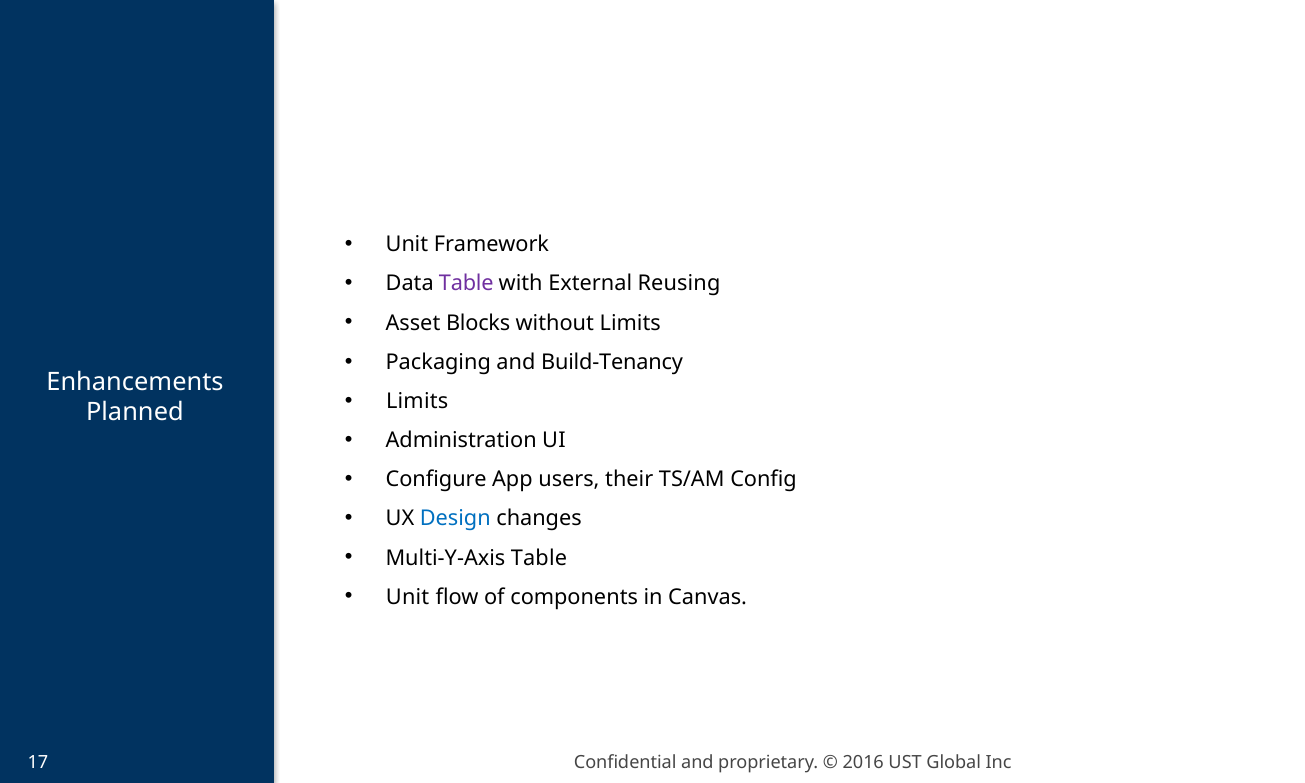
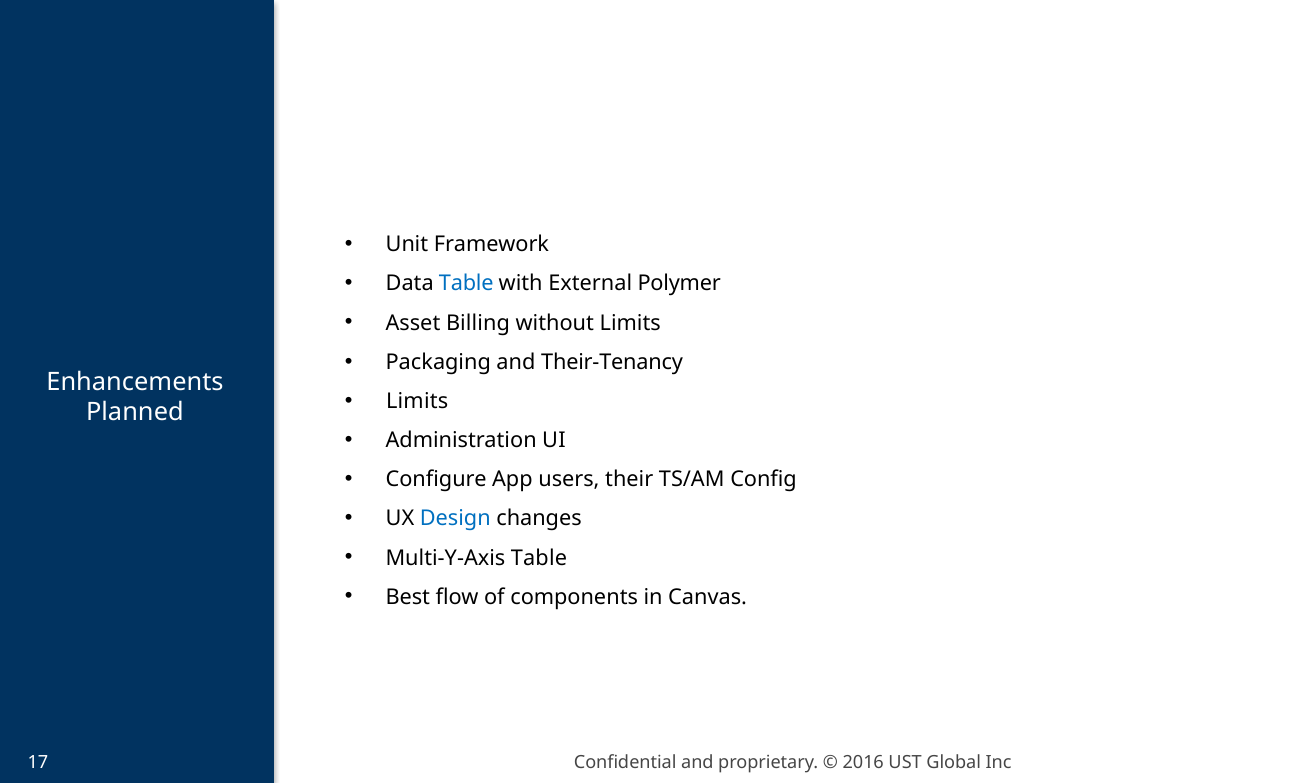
Table colour: purple -> blue (466, 284)
Reusing: Reusing -> Polymer (679, 284)
Blocks: Blocks -> Billing (478, 323)
Build-Tenancy: Build-Tenancy -> Their-Tenancy (612, 362)
Unit: Unit -> Best (408, 597)
